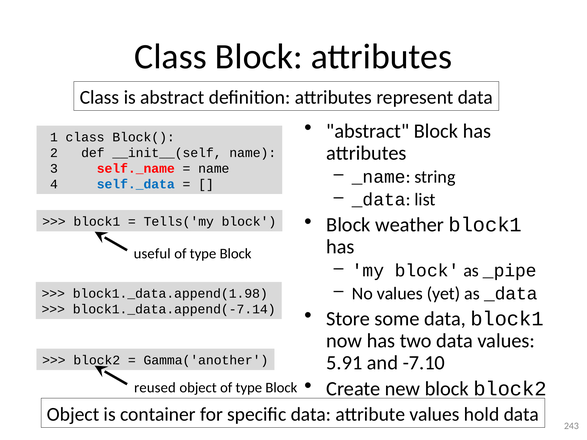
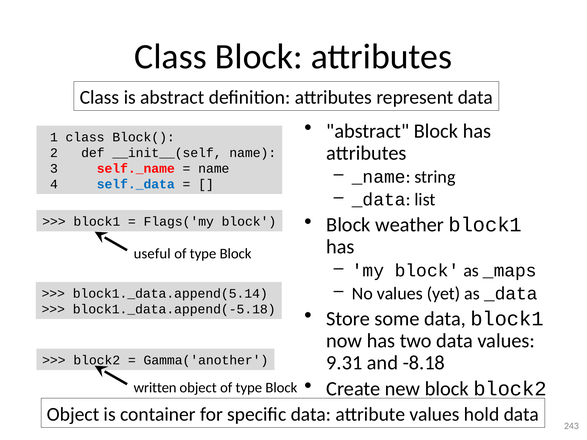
Tells('my: Tells('my -> Flags('my (179, 222)
_pipe: _pipe -> _maps (510, 271)
block1._data.append(1.98: block1._data.append(1.98 -> block1._data.append(5.14 (170, 294)
block1._data.append(-7.14: block1._data.append(-7.14 -> block1._data.append(-5.18 (174, 309)
5.91: 5.91 -> 9.31 (344, 363)
-7.10: -7.10 -> -8.18 (424, 363)
reused: reused -> written (155, 388)
